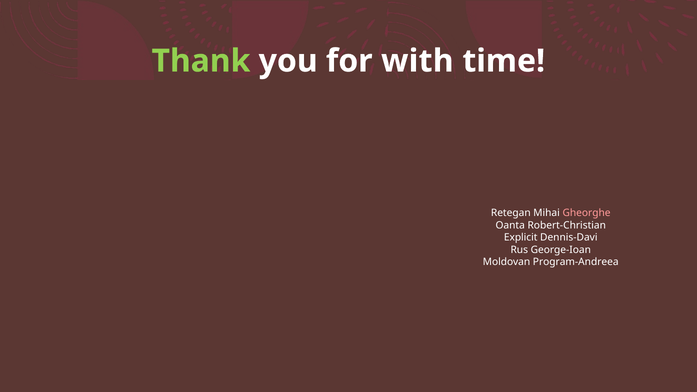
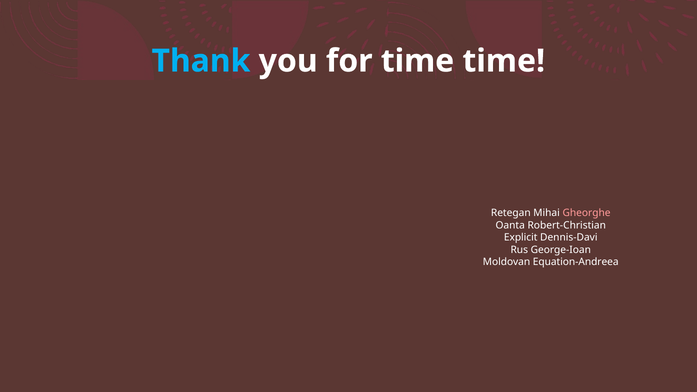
Thank colour: light green -> light blue (201, 61)
for with: with -> time (418, 61)
Program-Andreea: Program-Andreea -> Equation-Andreea (576, 262)
